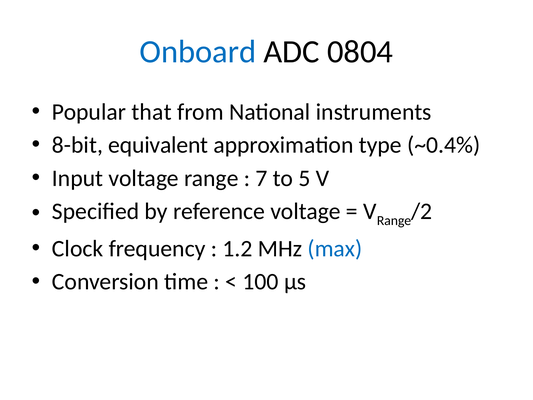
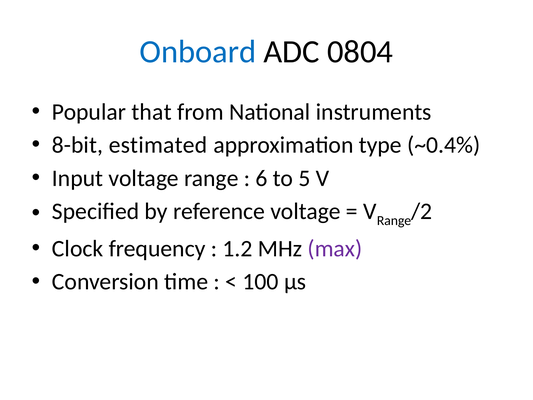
equivalent: equivalent -> estimated (158, 145)
7: 7 -> 6 (262, 178)
max colour: blue -> purple (335, 248)
